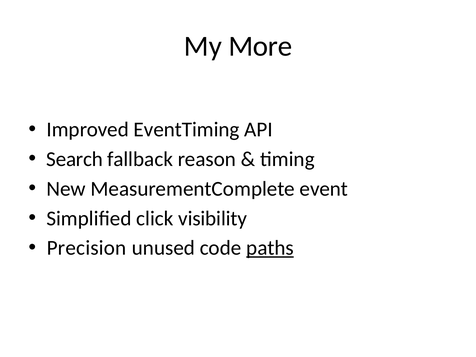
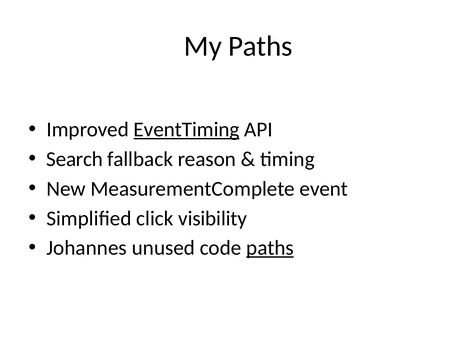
My More: More -> Paths (260, 46)
EventTiming underline: none -> present (187, 129)
Precision: Precision -> Johannes (87, 248)
